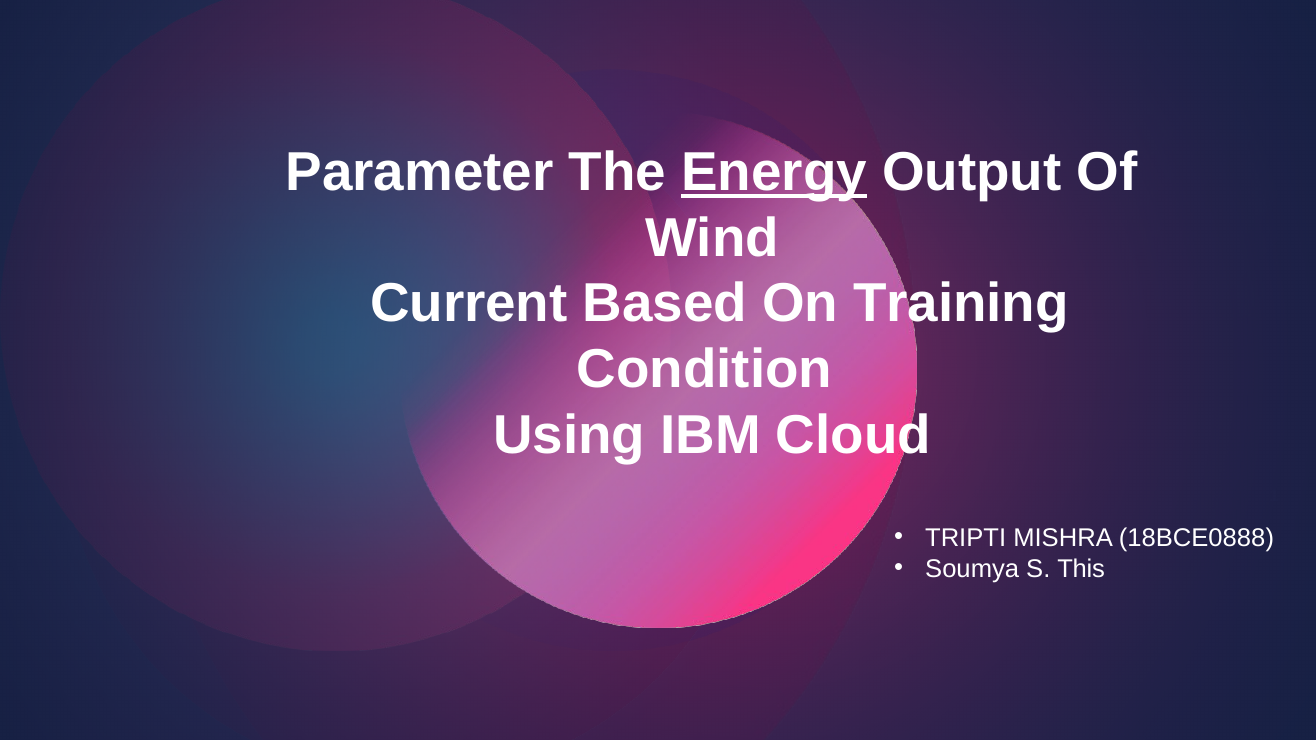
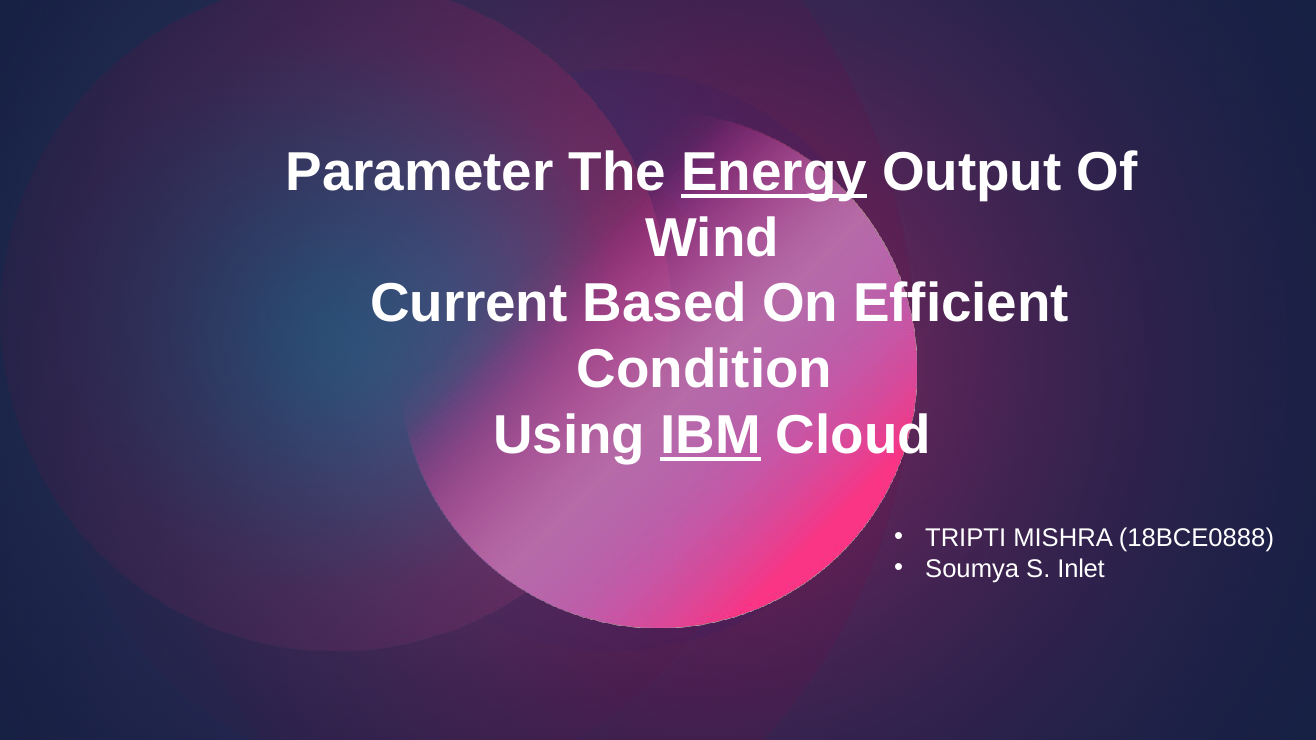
Training: Training -> Efficient (961, 304)
IBM underline: none -> present (711, 436)
This: This -> Inlet (1081, 569)
